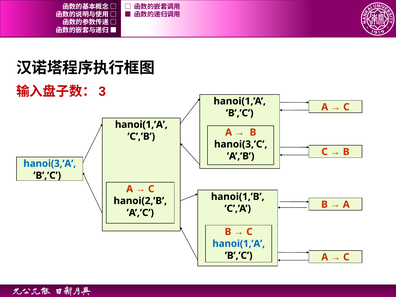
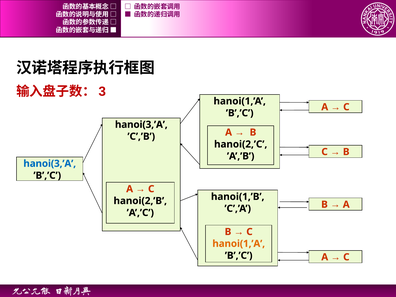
hanoi(1,’A: hanoi(1,’A -> hanoi(3,’A (141, 125)
hanoi(3,’C: hanoi(3,’C -> hanoi(2,’C (241, 144)
hanoi(1,’A colour: blue -> orange (239, 244)
